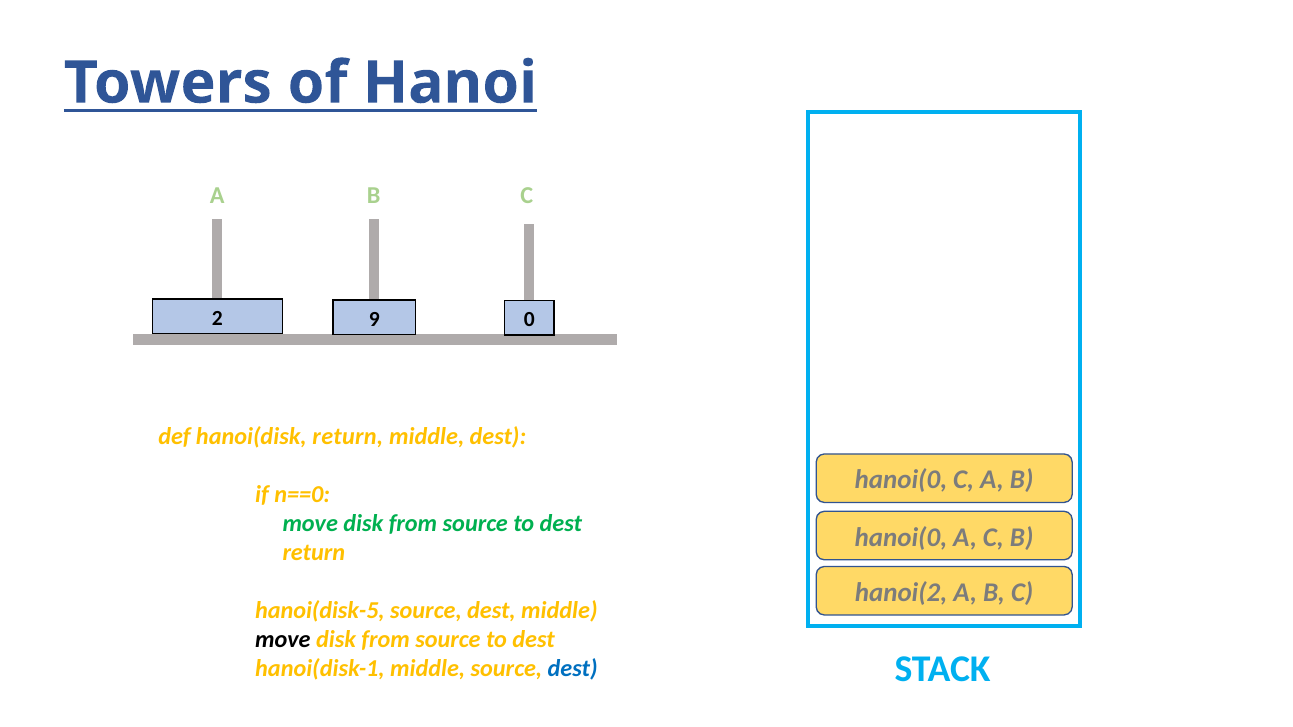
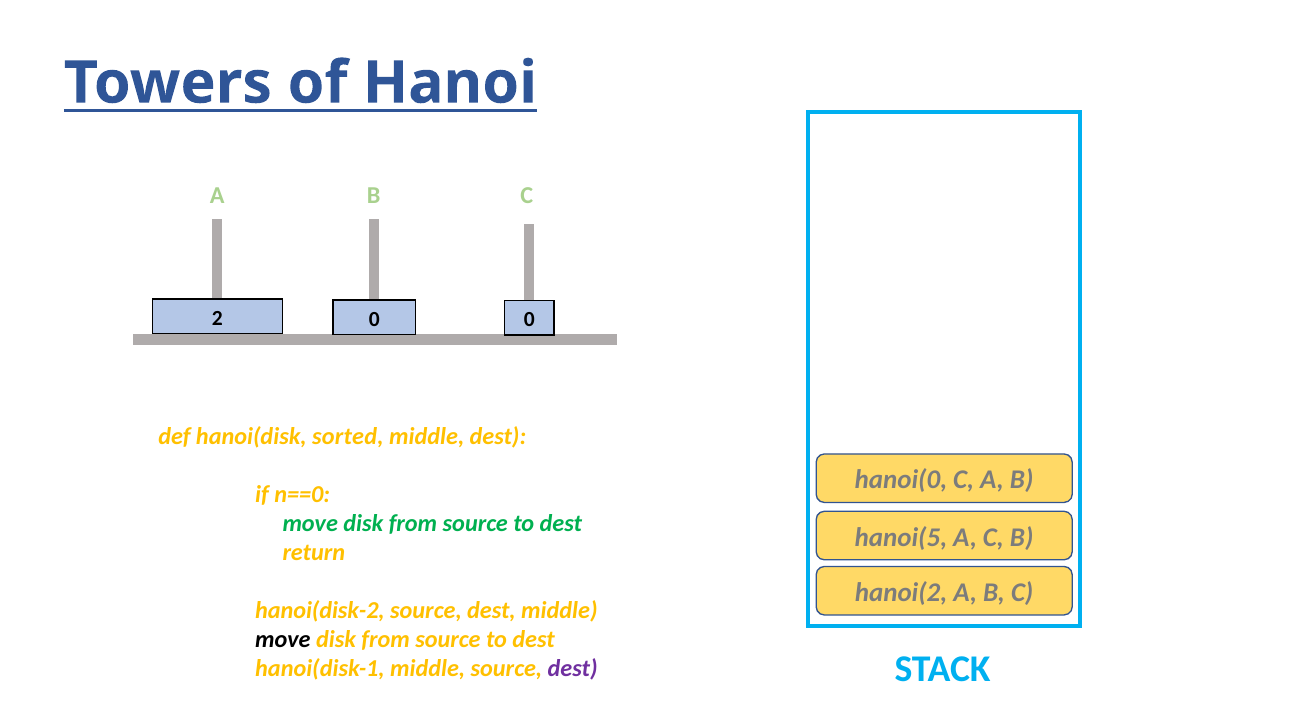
2 9: 9 -> 0 (374, 319)
hanoi(disk return: return -> sorted (348, 436)
hanoi(0: hanoi(0 -> hanoi(5 (901, 538)
hanoi(disk-5: hanoi(disk-5 -> hanoi(disk-2 (320, 611)
dest colour: blue -> purple (573, 669)
